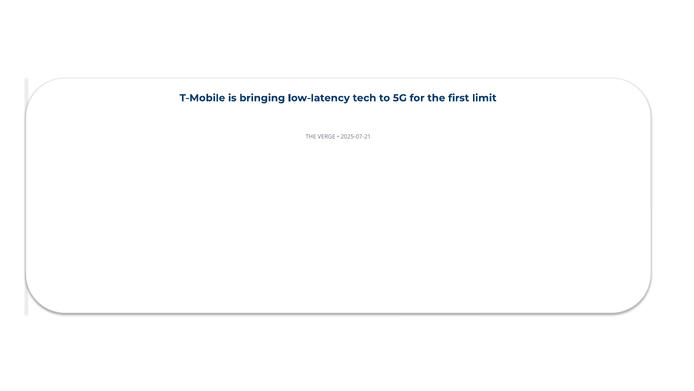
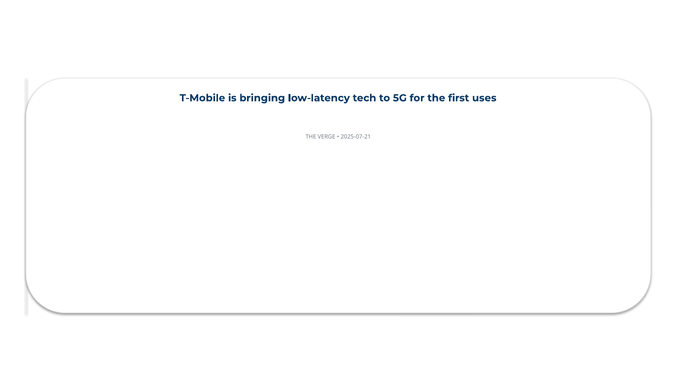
limit: limit -> uses (484, 98)
